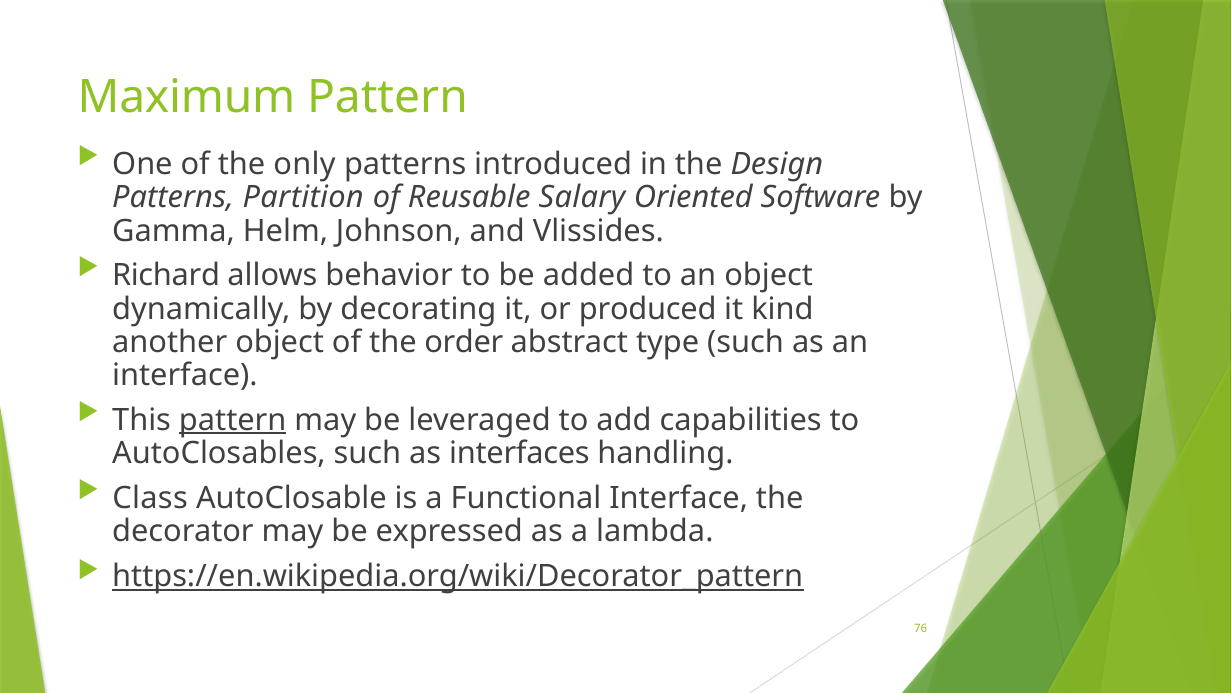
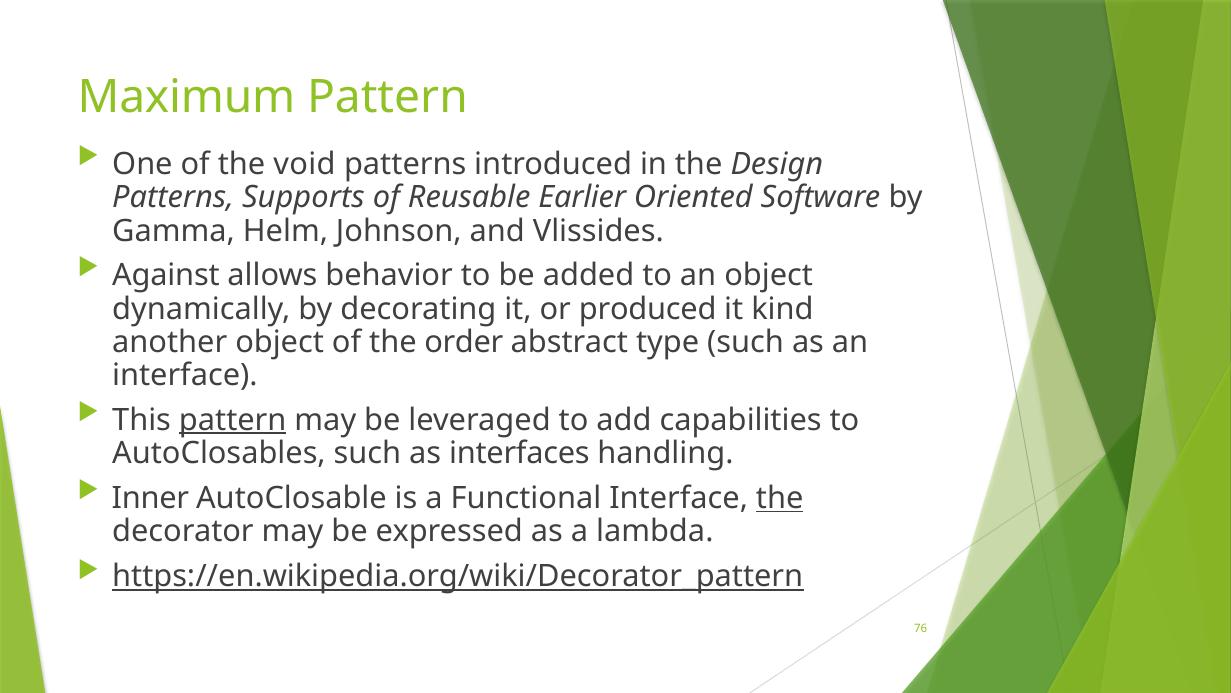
only: only -> void (305, 164)
Partition: Partition -> Supports (303, 197)
Salary: Salary -> Earlier (582, 197)
Richard: Richard -> Against (166, 275)
Class: Class -> Inner (150, 498)
the underline: none -> present (780, 498)
